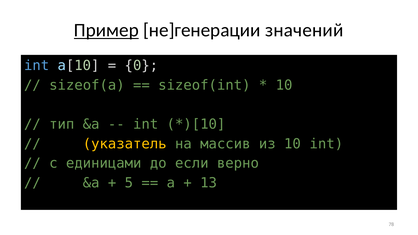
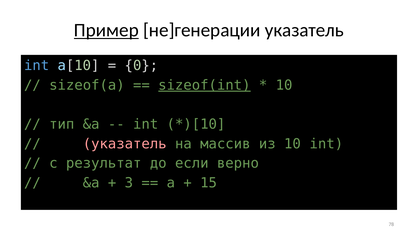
не]генерации значений: значений -> указатель (304, 30)
sizeof(int underline: none -> present (204, 85)
указатель colour: yellow -> pink (125, 144)
единицами: единицами -> результат (104, 163)
5: 5 -> 3 (129, 183)
13: 13 -> 15 (209, 183)
